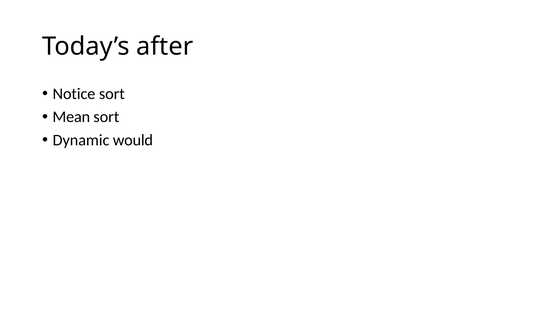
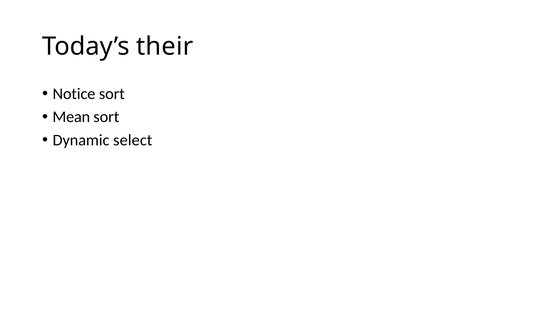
after: after -> their (165, 47)
would: would -> select (133, 140)
